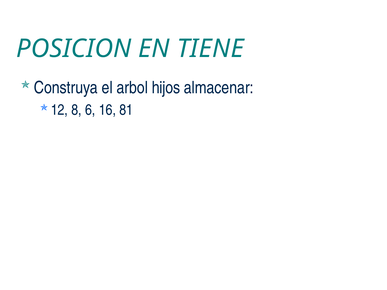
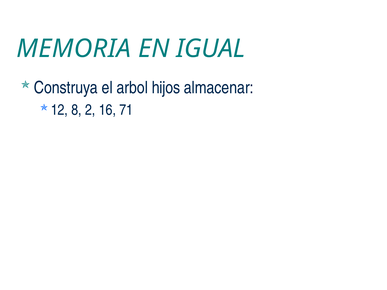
POSICION: POSICION -> MEMORIA (74, 49)
TIENE: TIENE -> IGUAL (211, 49)
6: 6 -> 2 (90, 110)
81: 81 -> 71 (126, 110)
